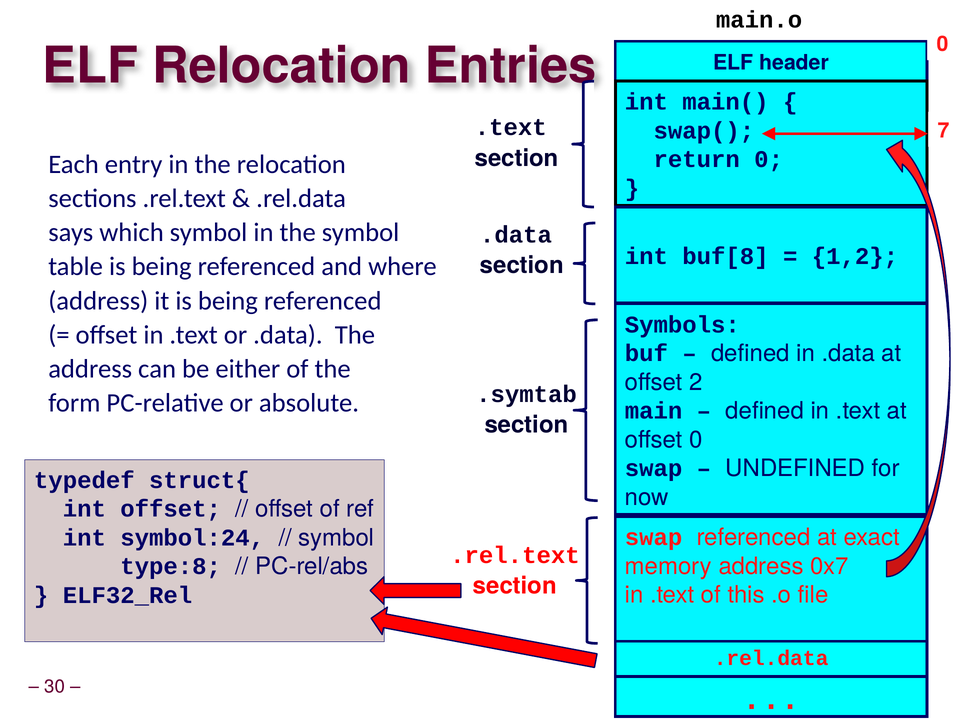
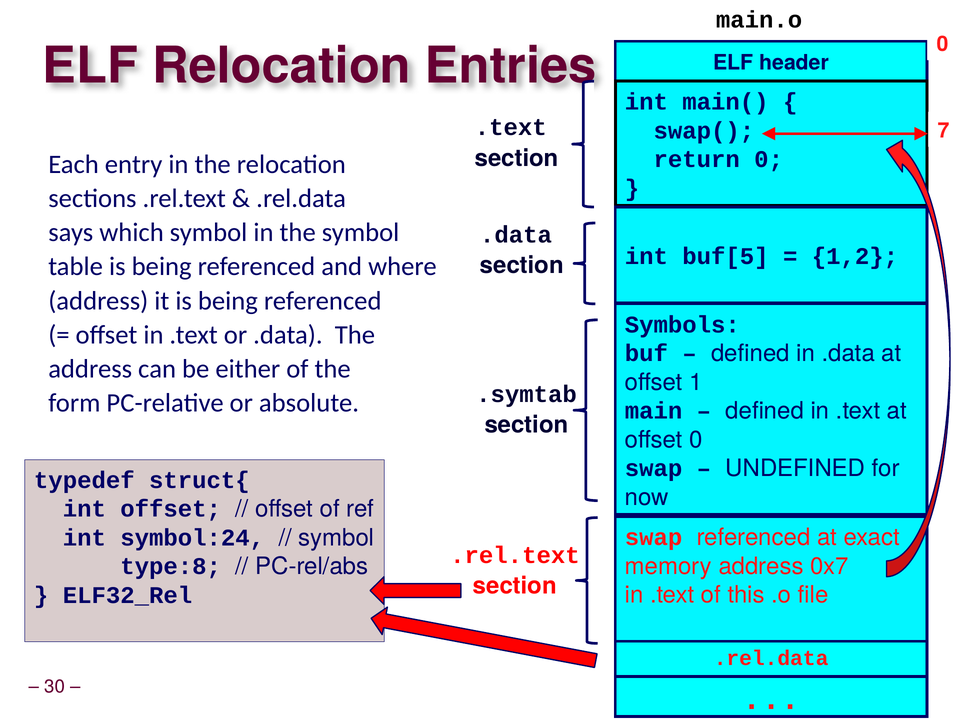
buf[8: buf[8 -> buf[5 (725, 257)
2: 2 -> 1 (696, 382)
